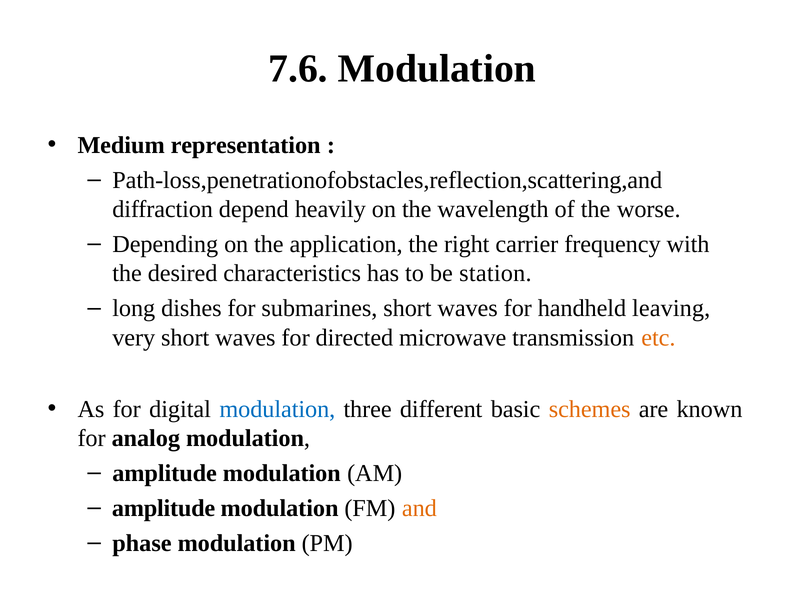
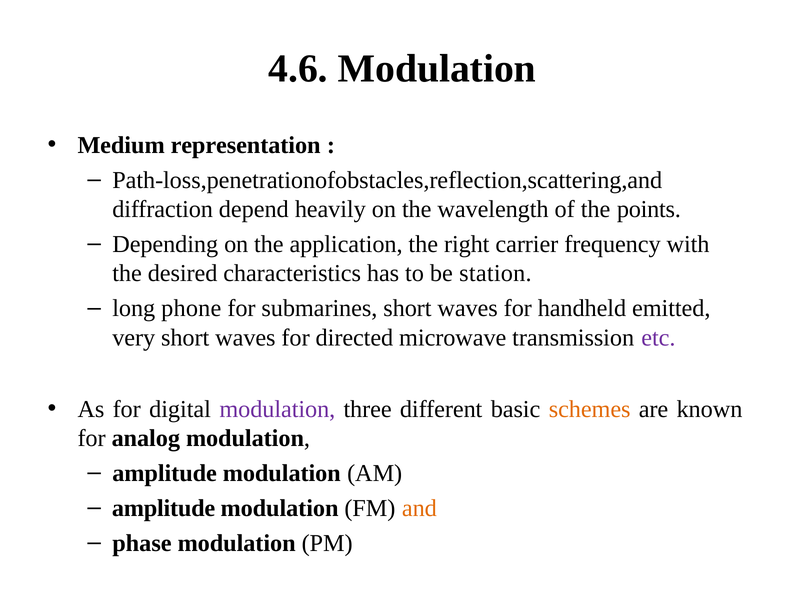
7.6: 7.6 -> 4.6 (298, 69)
worse: worse -> points (649, 209)
dishes: dishes -> phone (191, 309)
leaving: leaving -> emitted (671, 309)
etc colour: orange -> purple (658, 338)
modulation colour: blue -> purple (277, 409)
